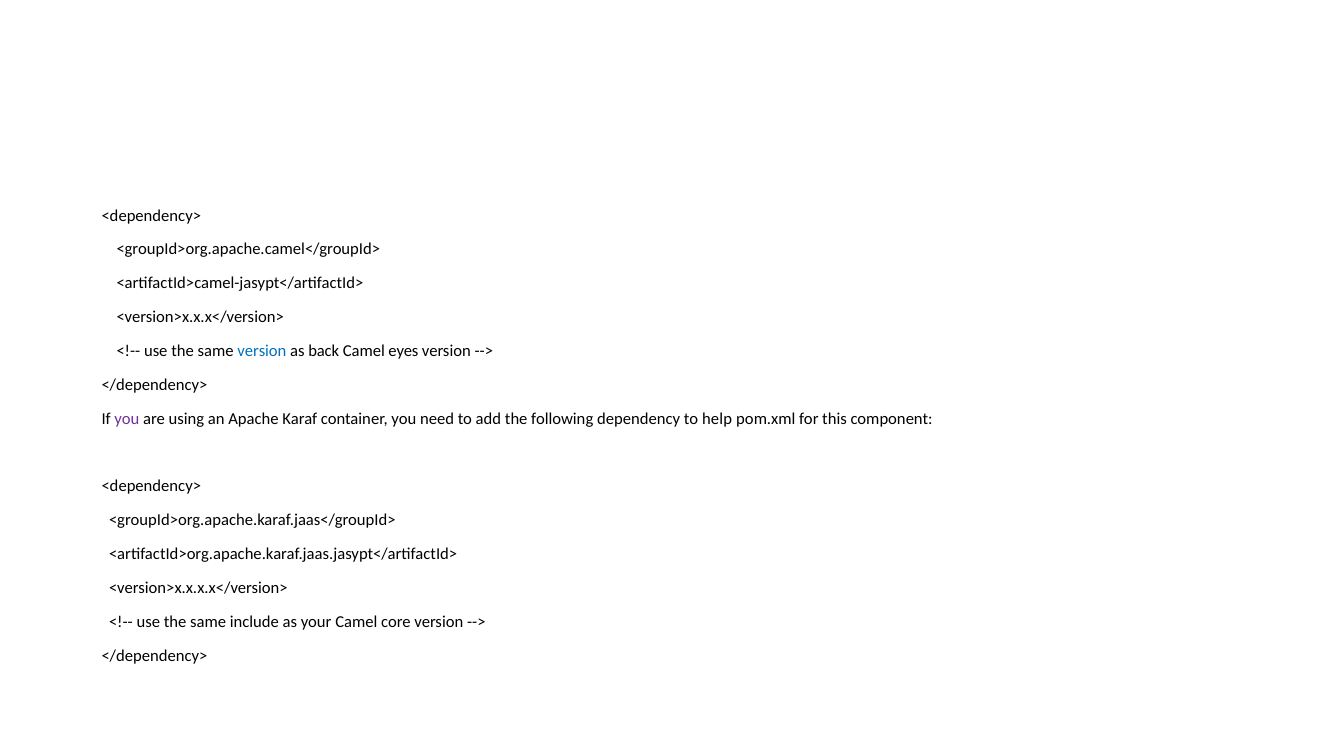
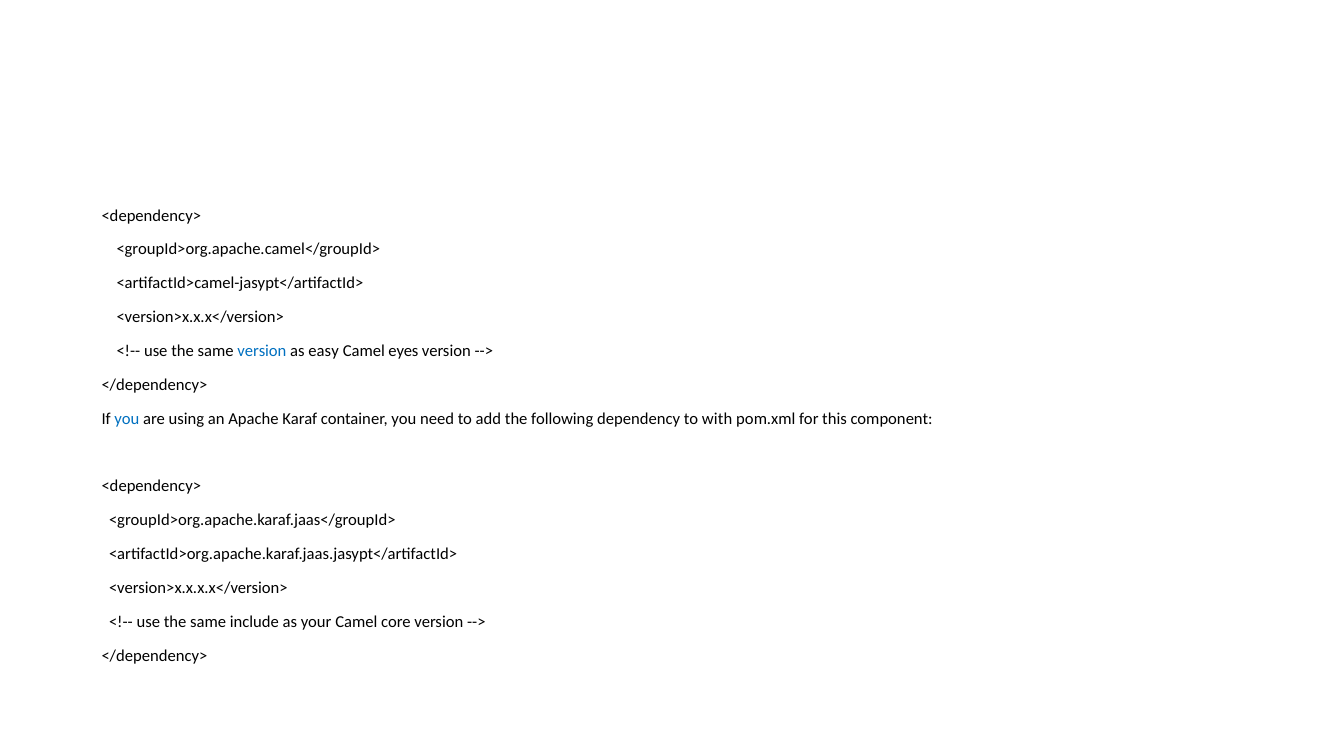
back: back -> easy (324, 351)
you colour: purple -> blue (127, 419)
help: help -> with (717, 419)
